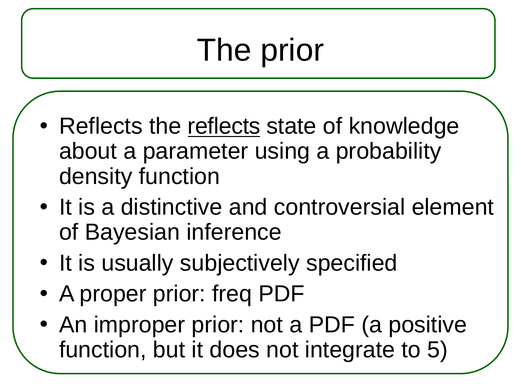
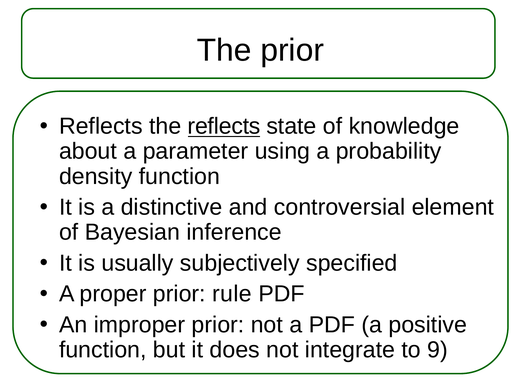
freq: freq -> rule (232, 294)
5: 5 -> 9 (438, 350)
